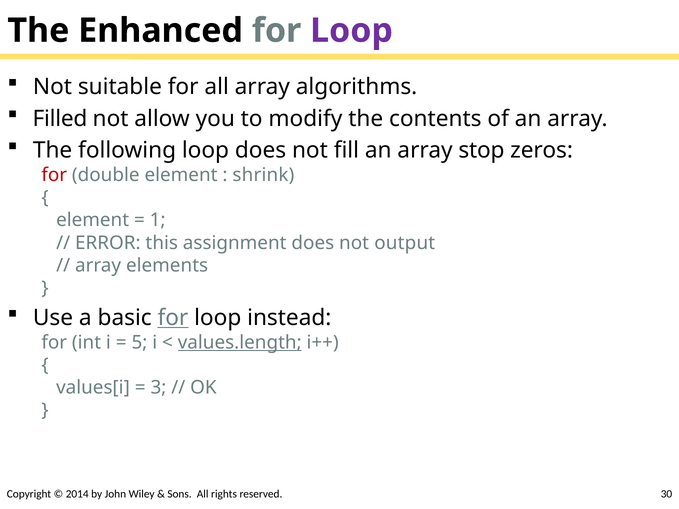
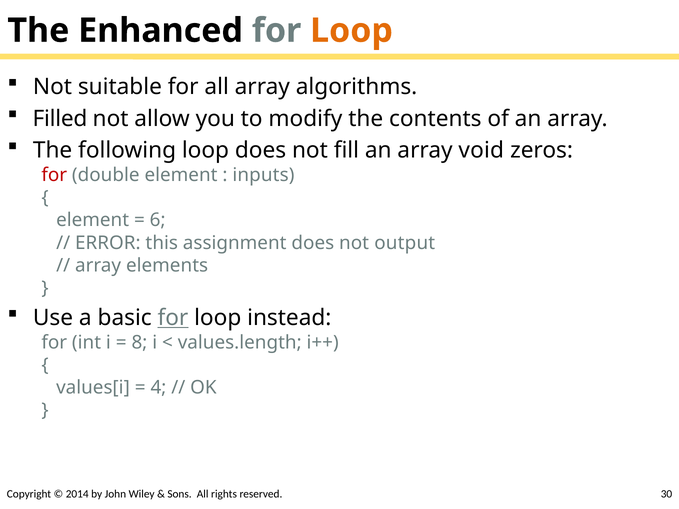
Loop colour: purple -> orange (351, 31)
stop: stop -> void (481, 150)
shrink: shrink -> inputs (263, 175)
1: 1 -> 6 (158, 220)
5: 5 -> 8 (139, 343)
values.length underline: present -> none (240, 343)
3: 3 -> 4 (158, 388)
